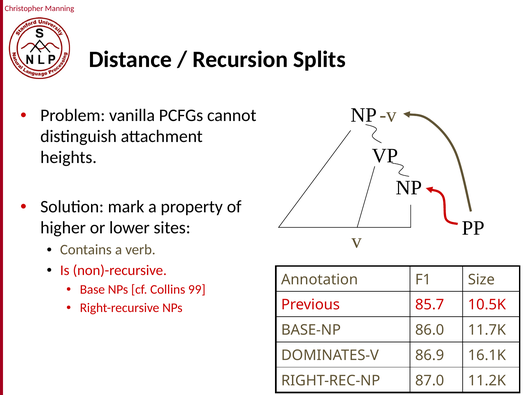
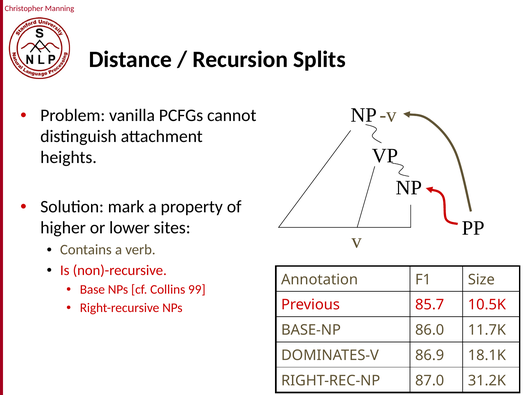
16.1K: 16.1K -> 18.1K (487, 356)
11.2K: 11.2K -> 31.2K (487, 381)
